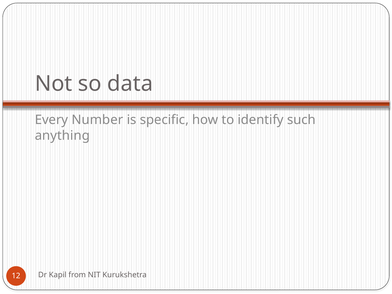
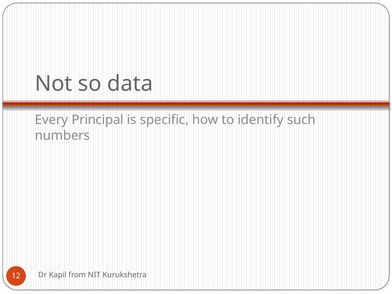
Number: Number -> Principal (98, 120)
anything: anything -> numbers (62, 136)
